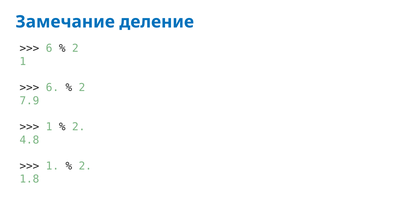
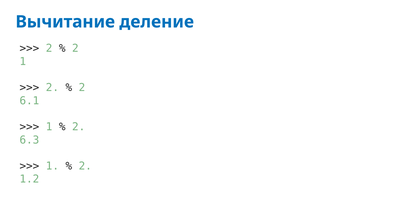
Замечание: Замечание -> Вычитание (65, 22)
6: 6 -> 2 (49, 48)
6: 6 -> 2 (52, 88)
7.9: 7.9 -> 6.1 (29, 101)
4.8: 4.8 -> 6.3 (29, 140)
1.8: 1.8 -> 1.2 (29, 179)
